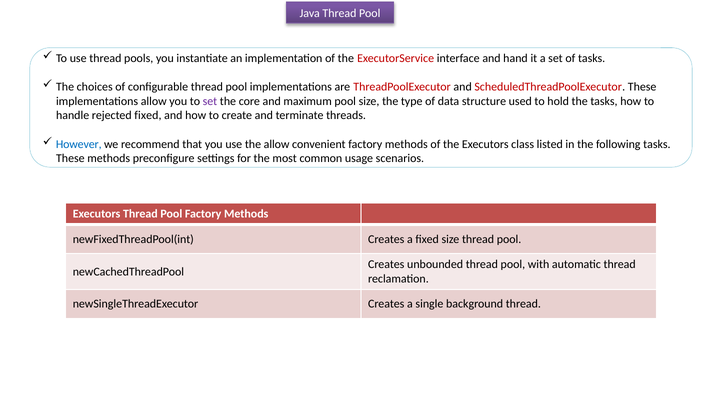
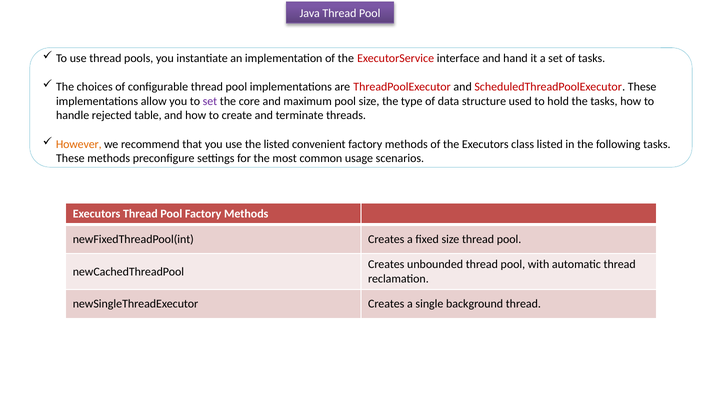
rejected fixed: fixed -> table (148, 115)
However colour: blue -> orange (79, 144)
the allow: allow -> listed (277, 144)
